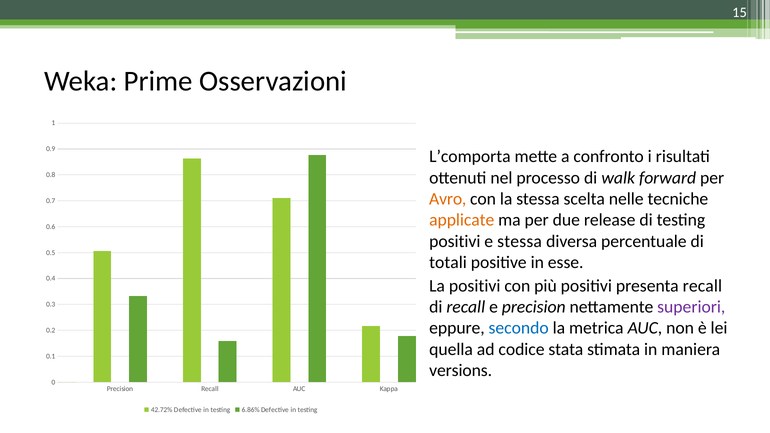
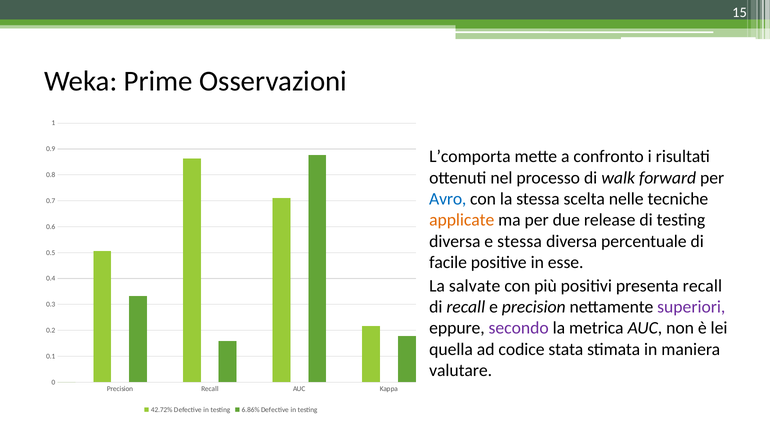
Avro colour: orange -> blue (448, 199)
positivi: positivi -> diversa (455, 241)
totali: totali -> facile (448, 262)
La positivi: positivi -> salvate (475, 286)
secondo colour: blue -> purple (519, 328)
versions: versions -> valutare (461, 371)
